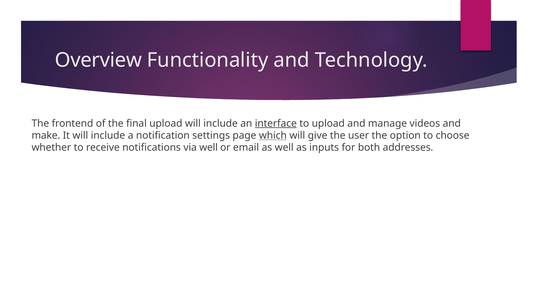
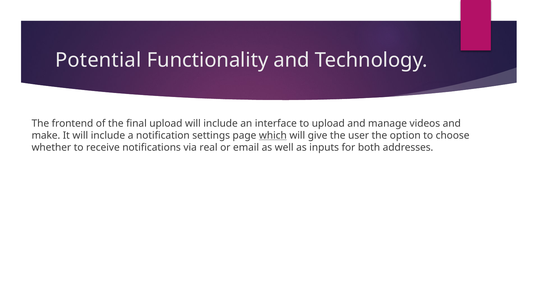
Overview: Overview -> Potential (98, 60)
interface underline: present -> none (276, 123)
via well: well -> real (208, 147)
